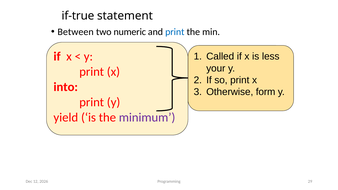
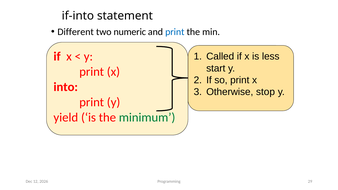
if-true: if-true -> if-into (78, 16)
Between: Between -> Different (76, 32)
your: your -> start (216, 68)
form: form -> stop (265, 92)
minimum colour: purple -> green (147, 117)
